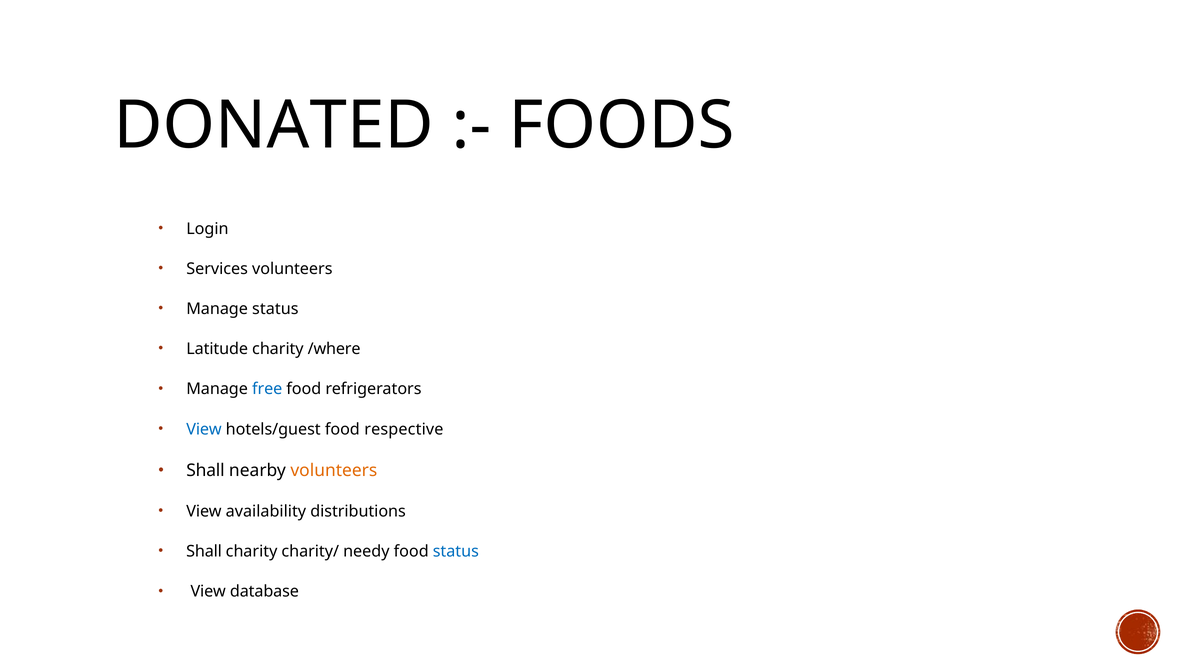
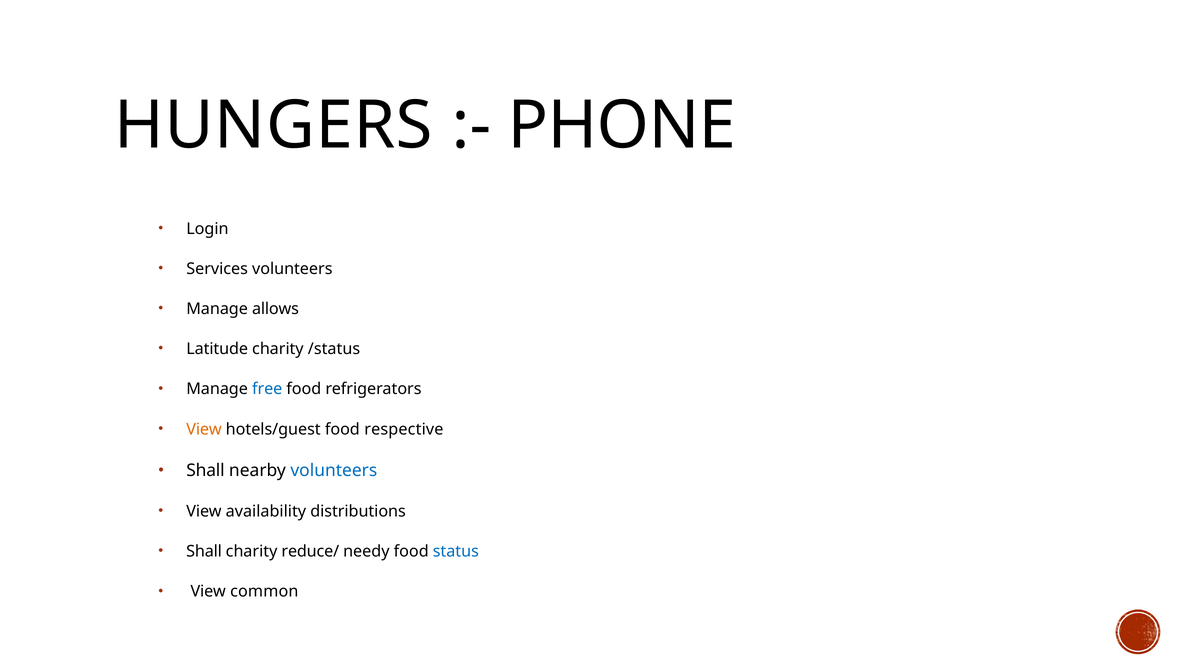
DONATED: DONATED -> HUNGERS (274, 126)
FOODS: FOODS -> PHONE (622, 126)
Manage status: status -> allows (275, 309)
/where: /where -> /status (334, 349)
View colour: blue -> orange (204, 429)
volunteers colour: orange -> blue (334, 471)
charity/: charity/ -> reduce/ (310, 552)
database: database -> common (264, 592)
